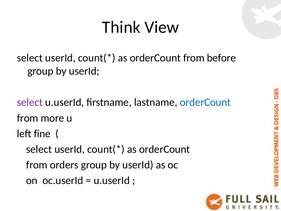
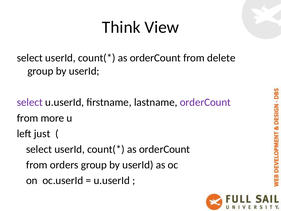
before: before -> delete (221, 58)
orderCount colour: blue -> purple (205, 102)
fine: fine -> just (42, 134)
